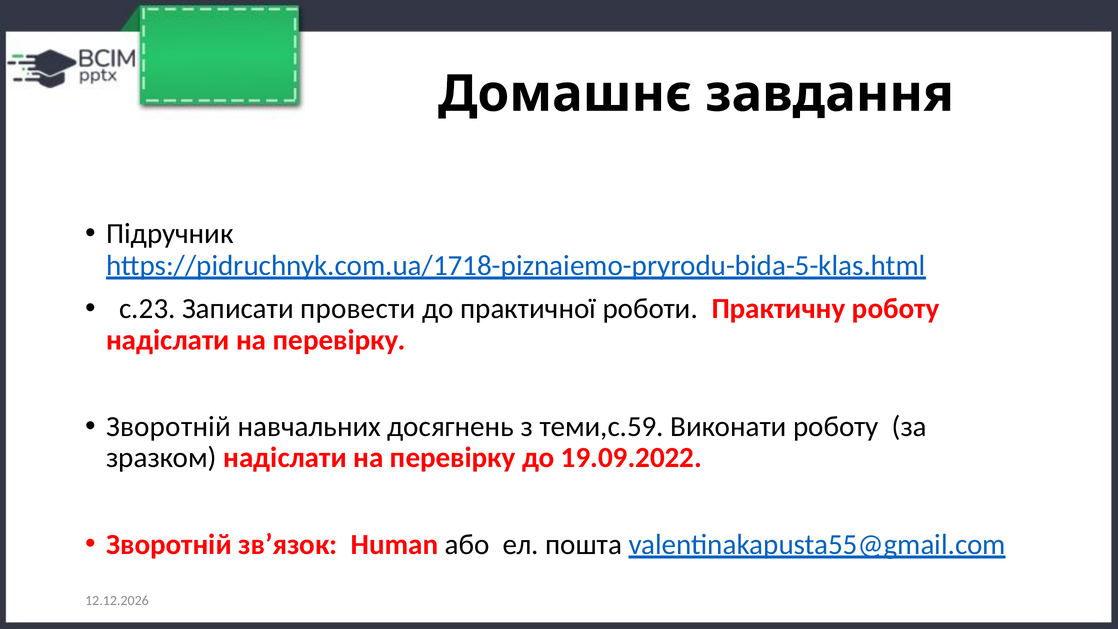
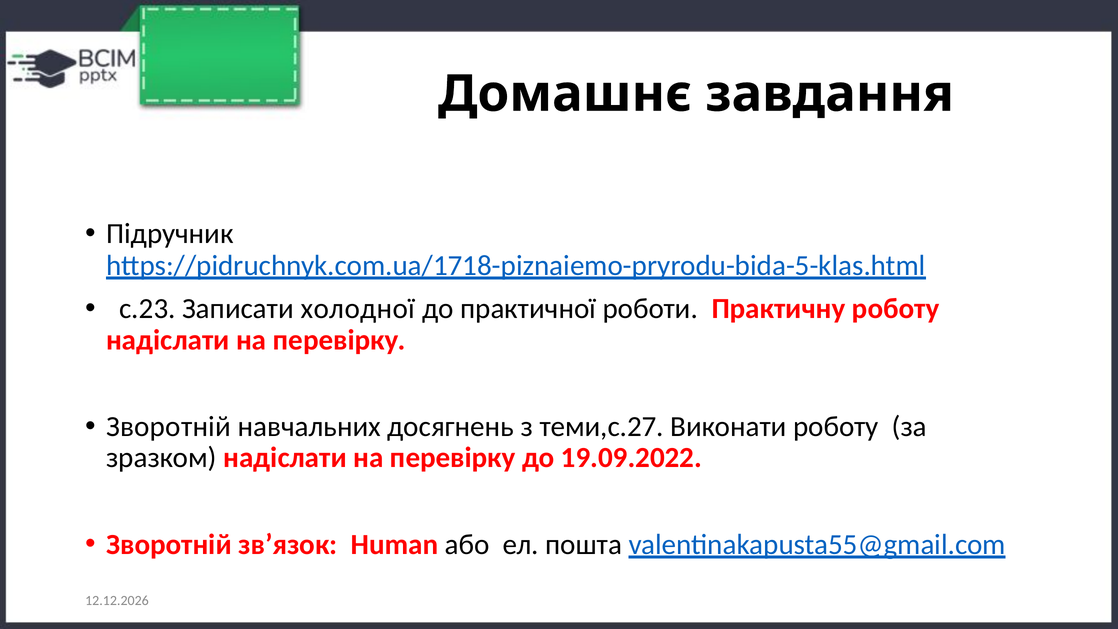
провести: провести -> холодної (358, 309)
теми,с.59: теми,с.59 -> теми,с.27 (602, 426)
